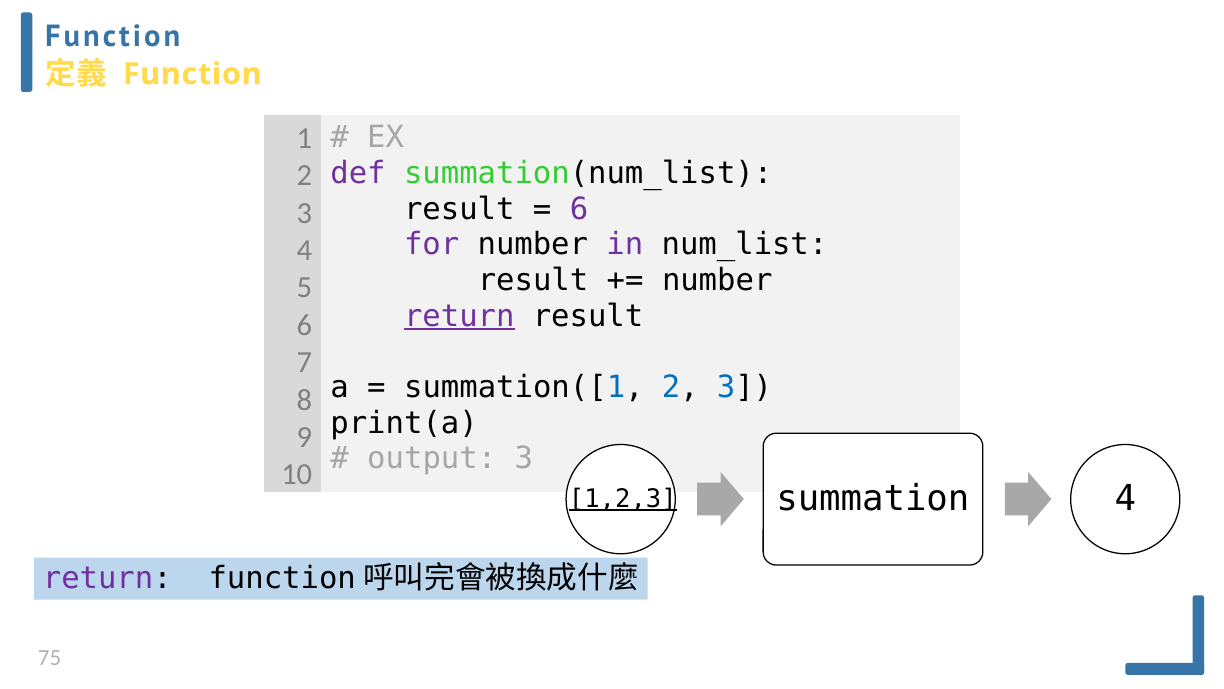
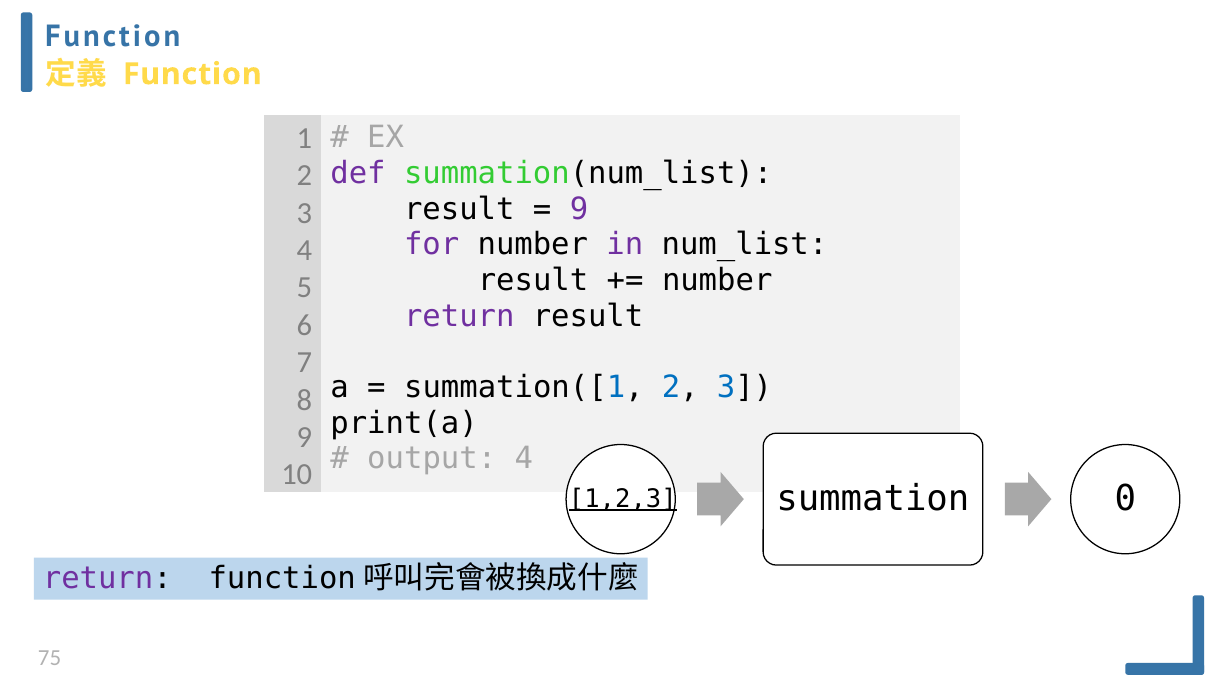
6: 6 -> 9 (579, 209)
return underline: present -> none (459, 316)
output 3: 3 -> 4 (524, 458)
summation 4: 4 -> 0 (1125, 498)
